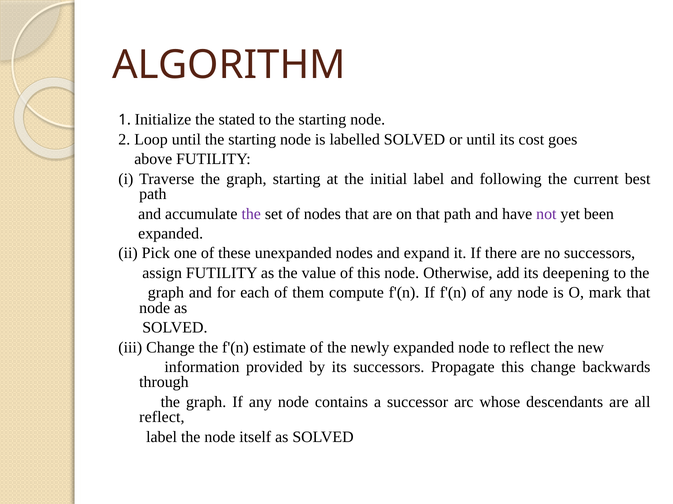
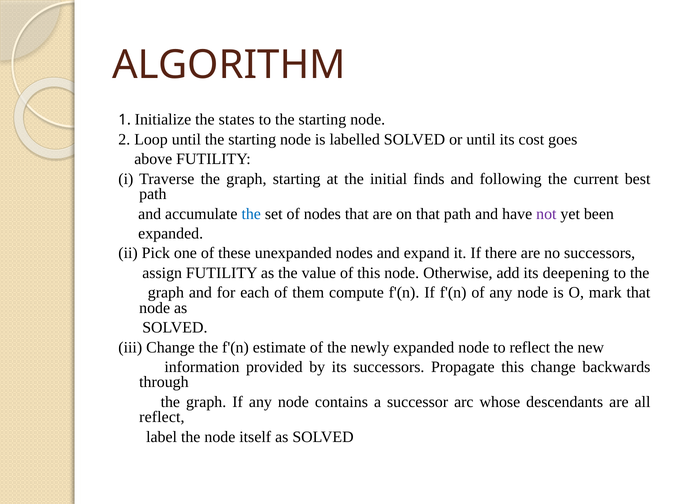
stated: stated -> states (237, 120)
initial label: label -> finds (429, 179)
the colour: purple -> blue (251, 214)
